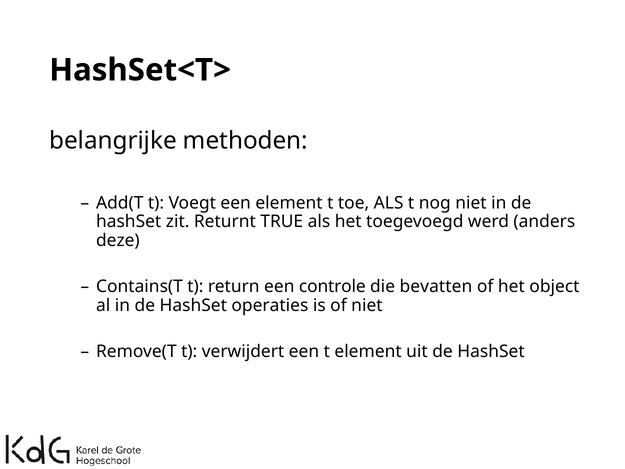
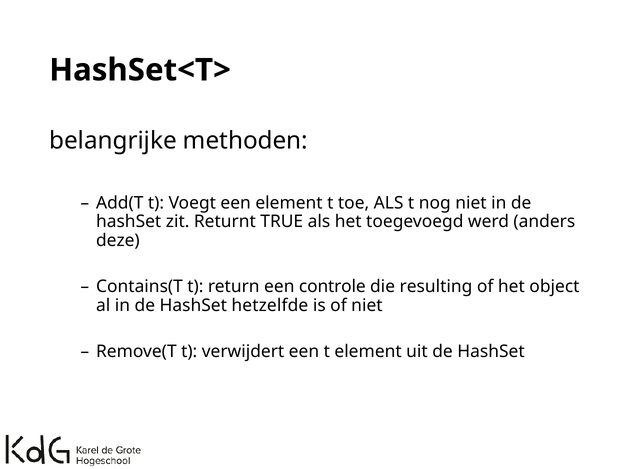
bevatten: bevatten -> resulting (436, 286)
operaties: operaties -> hetzelfde (270, 305)
